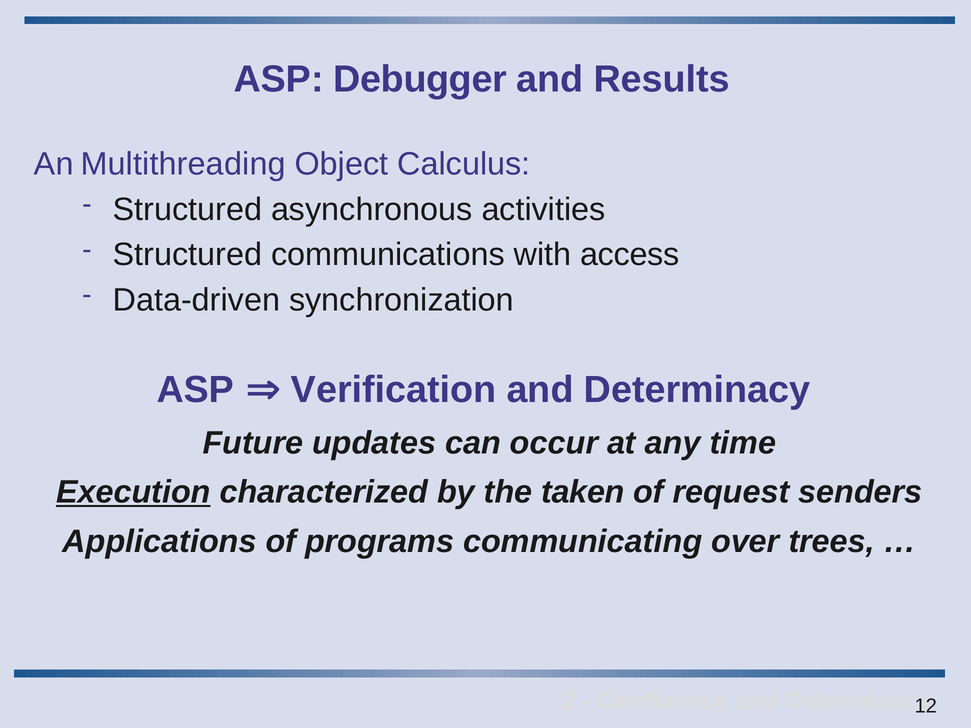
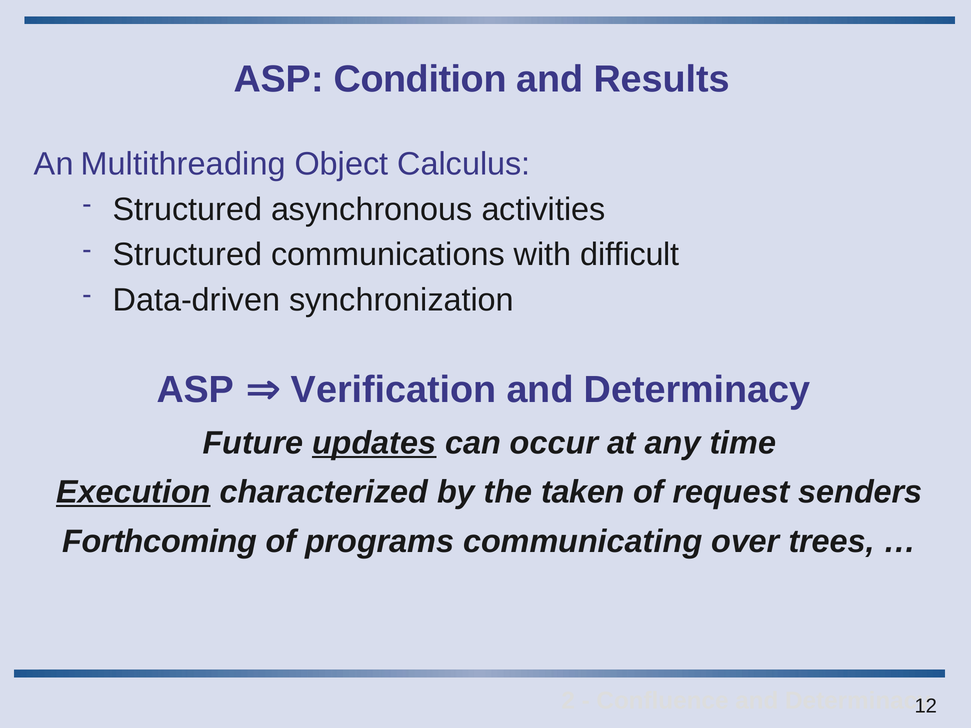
Debugger: Debugger -> Condition (420, 79)
access: access -> difficult (630, 255)
updates underline: none -> present (374, 443)
Applications: Applications -> Forthcoming (160, 542)
